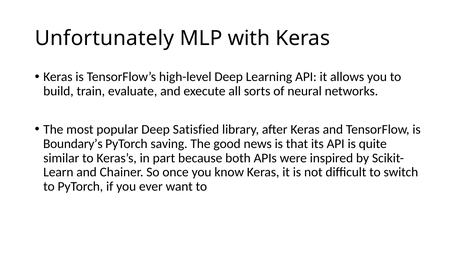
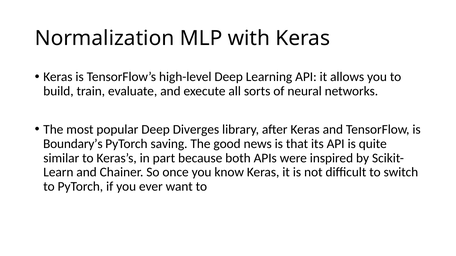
Unfortunately: Unfortunately -> Normalization (105, 38)
Satisfied: Satisfied -> Diverges (196, 130)
